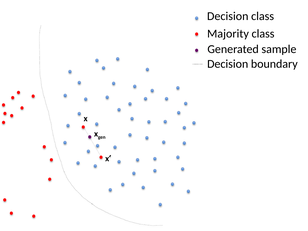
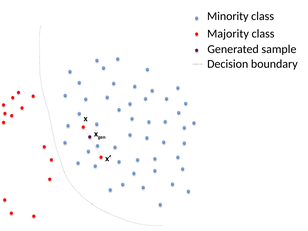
Decision: Decision -> Minority (228, 16)
